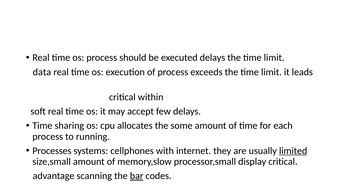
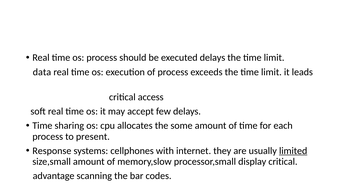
within: within -> access (151, 97)
running: running -> present (93, 136)
Processes: Processes -> Response (52, 151)
bar underline: present -> none (137, 176)
